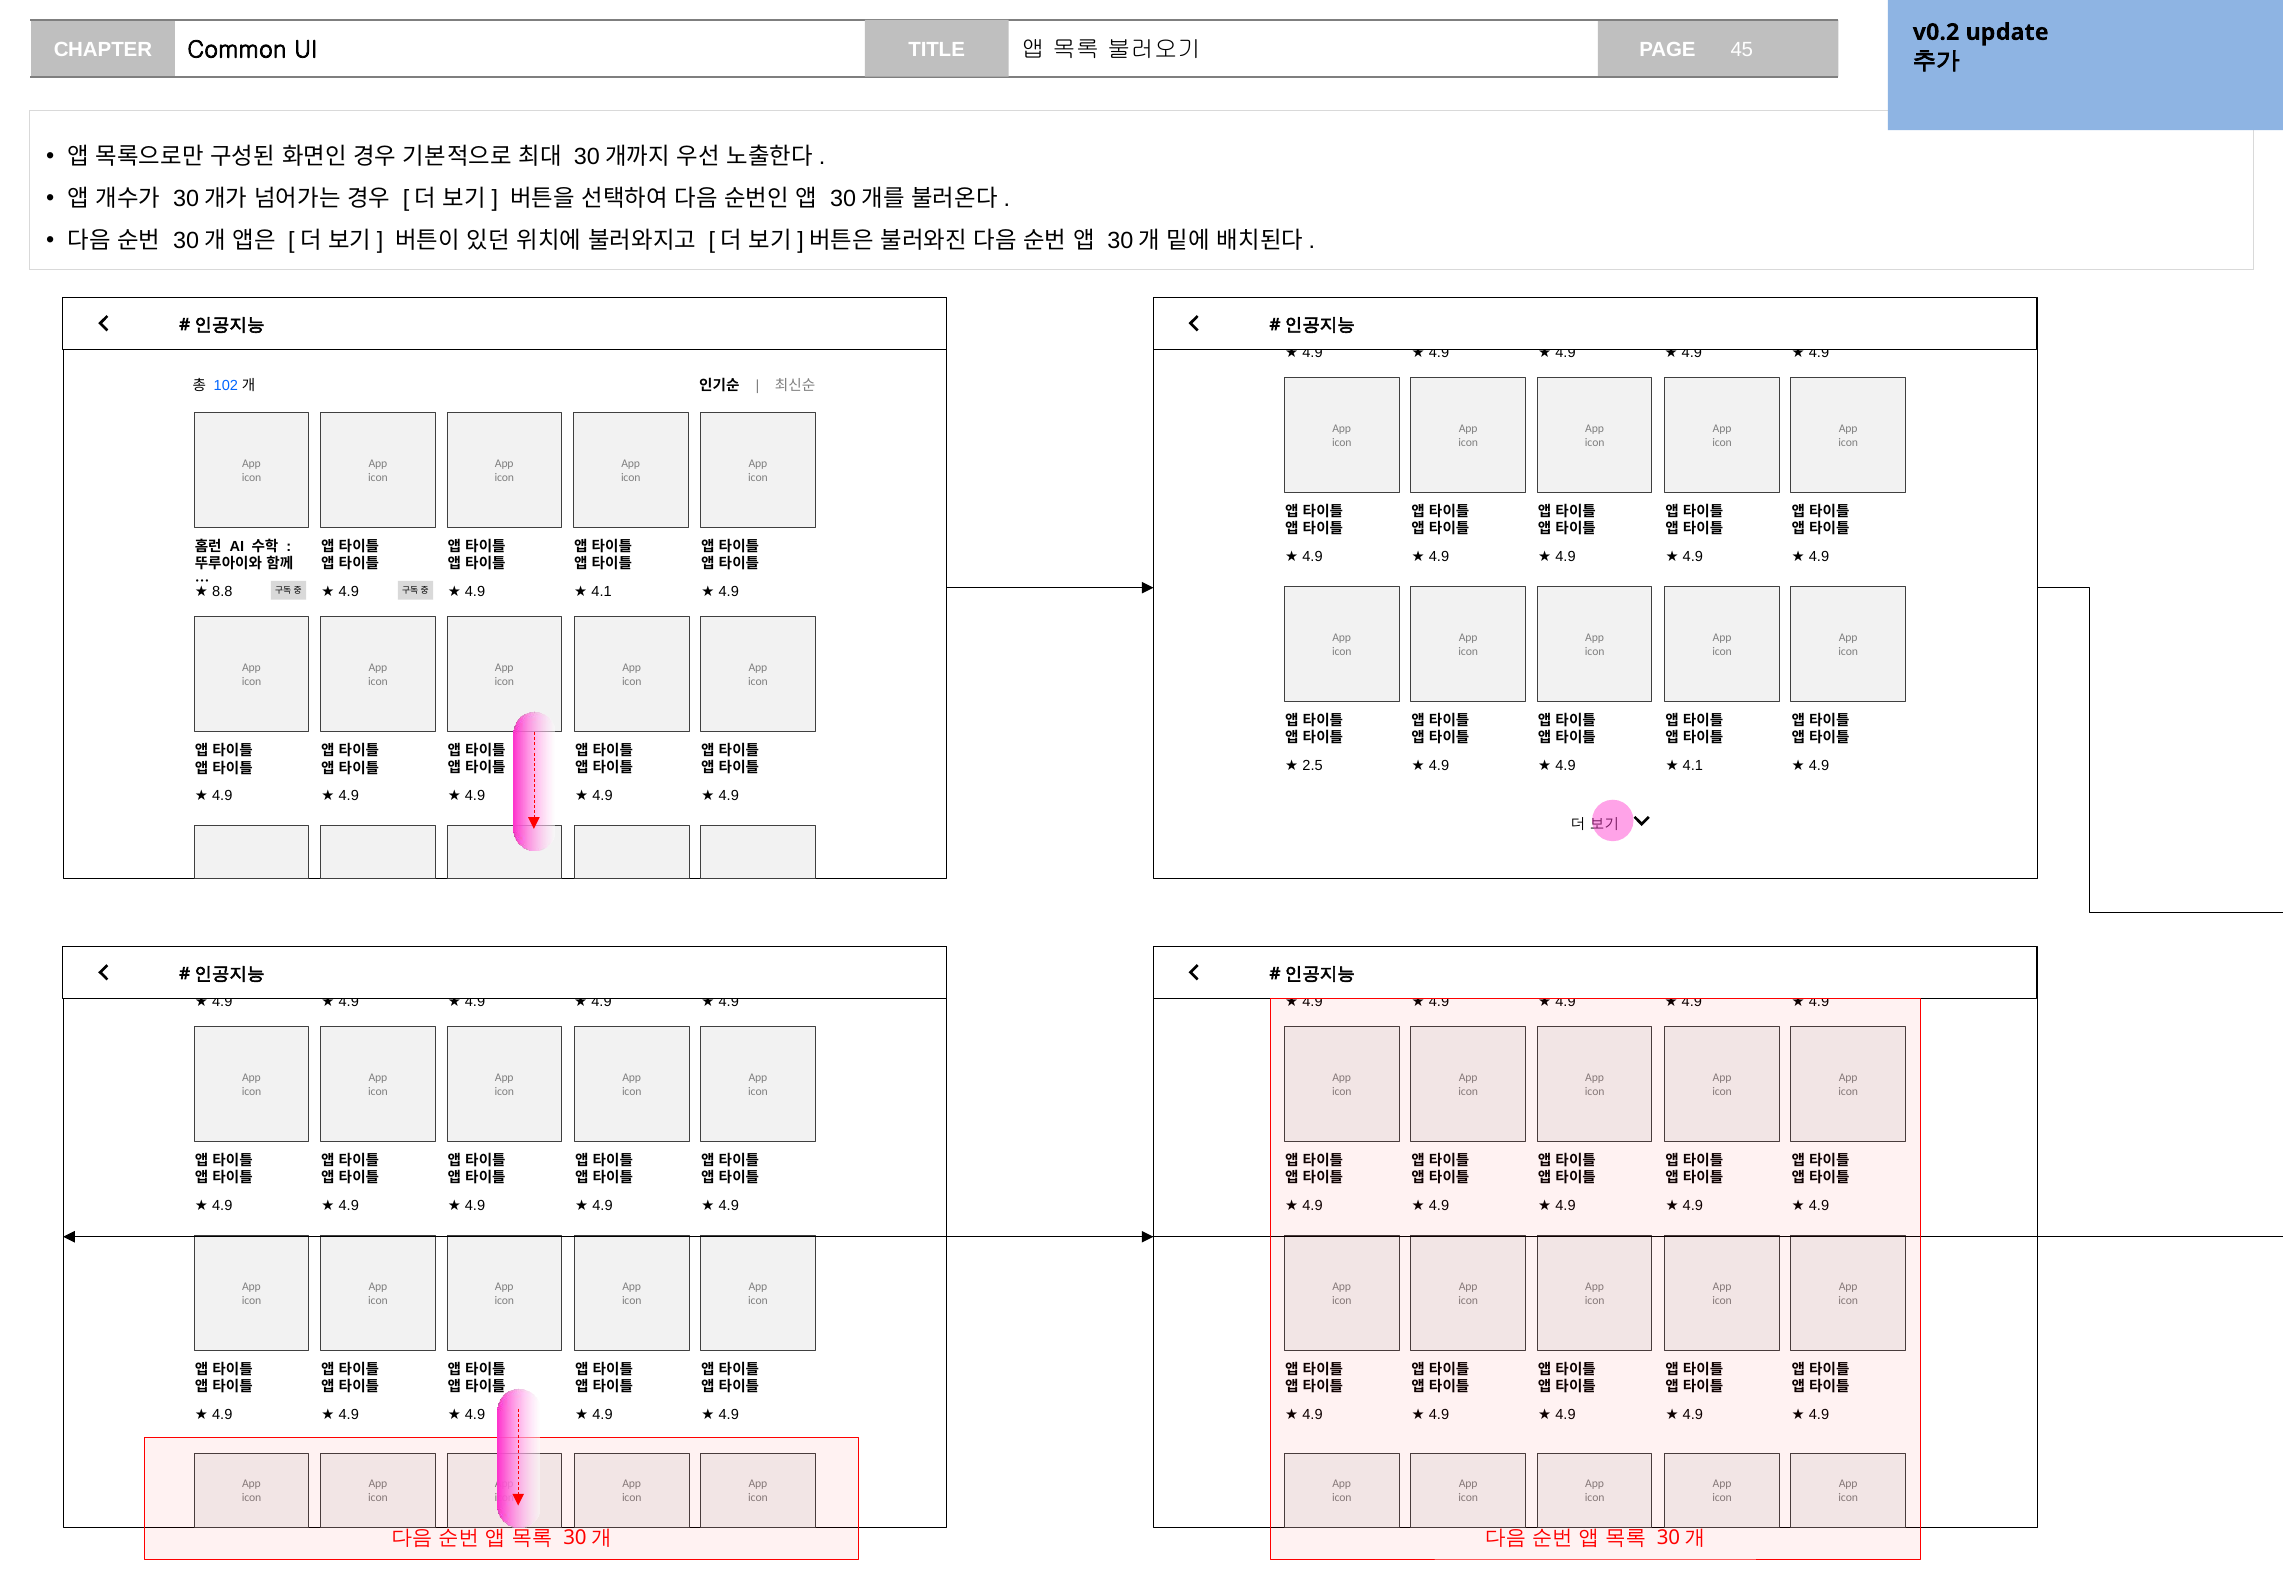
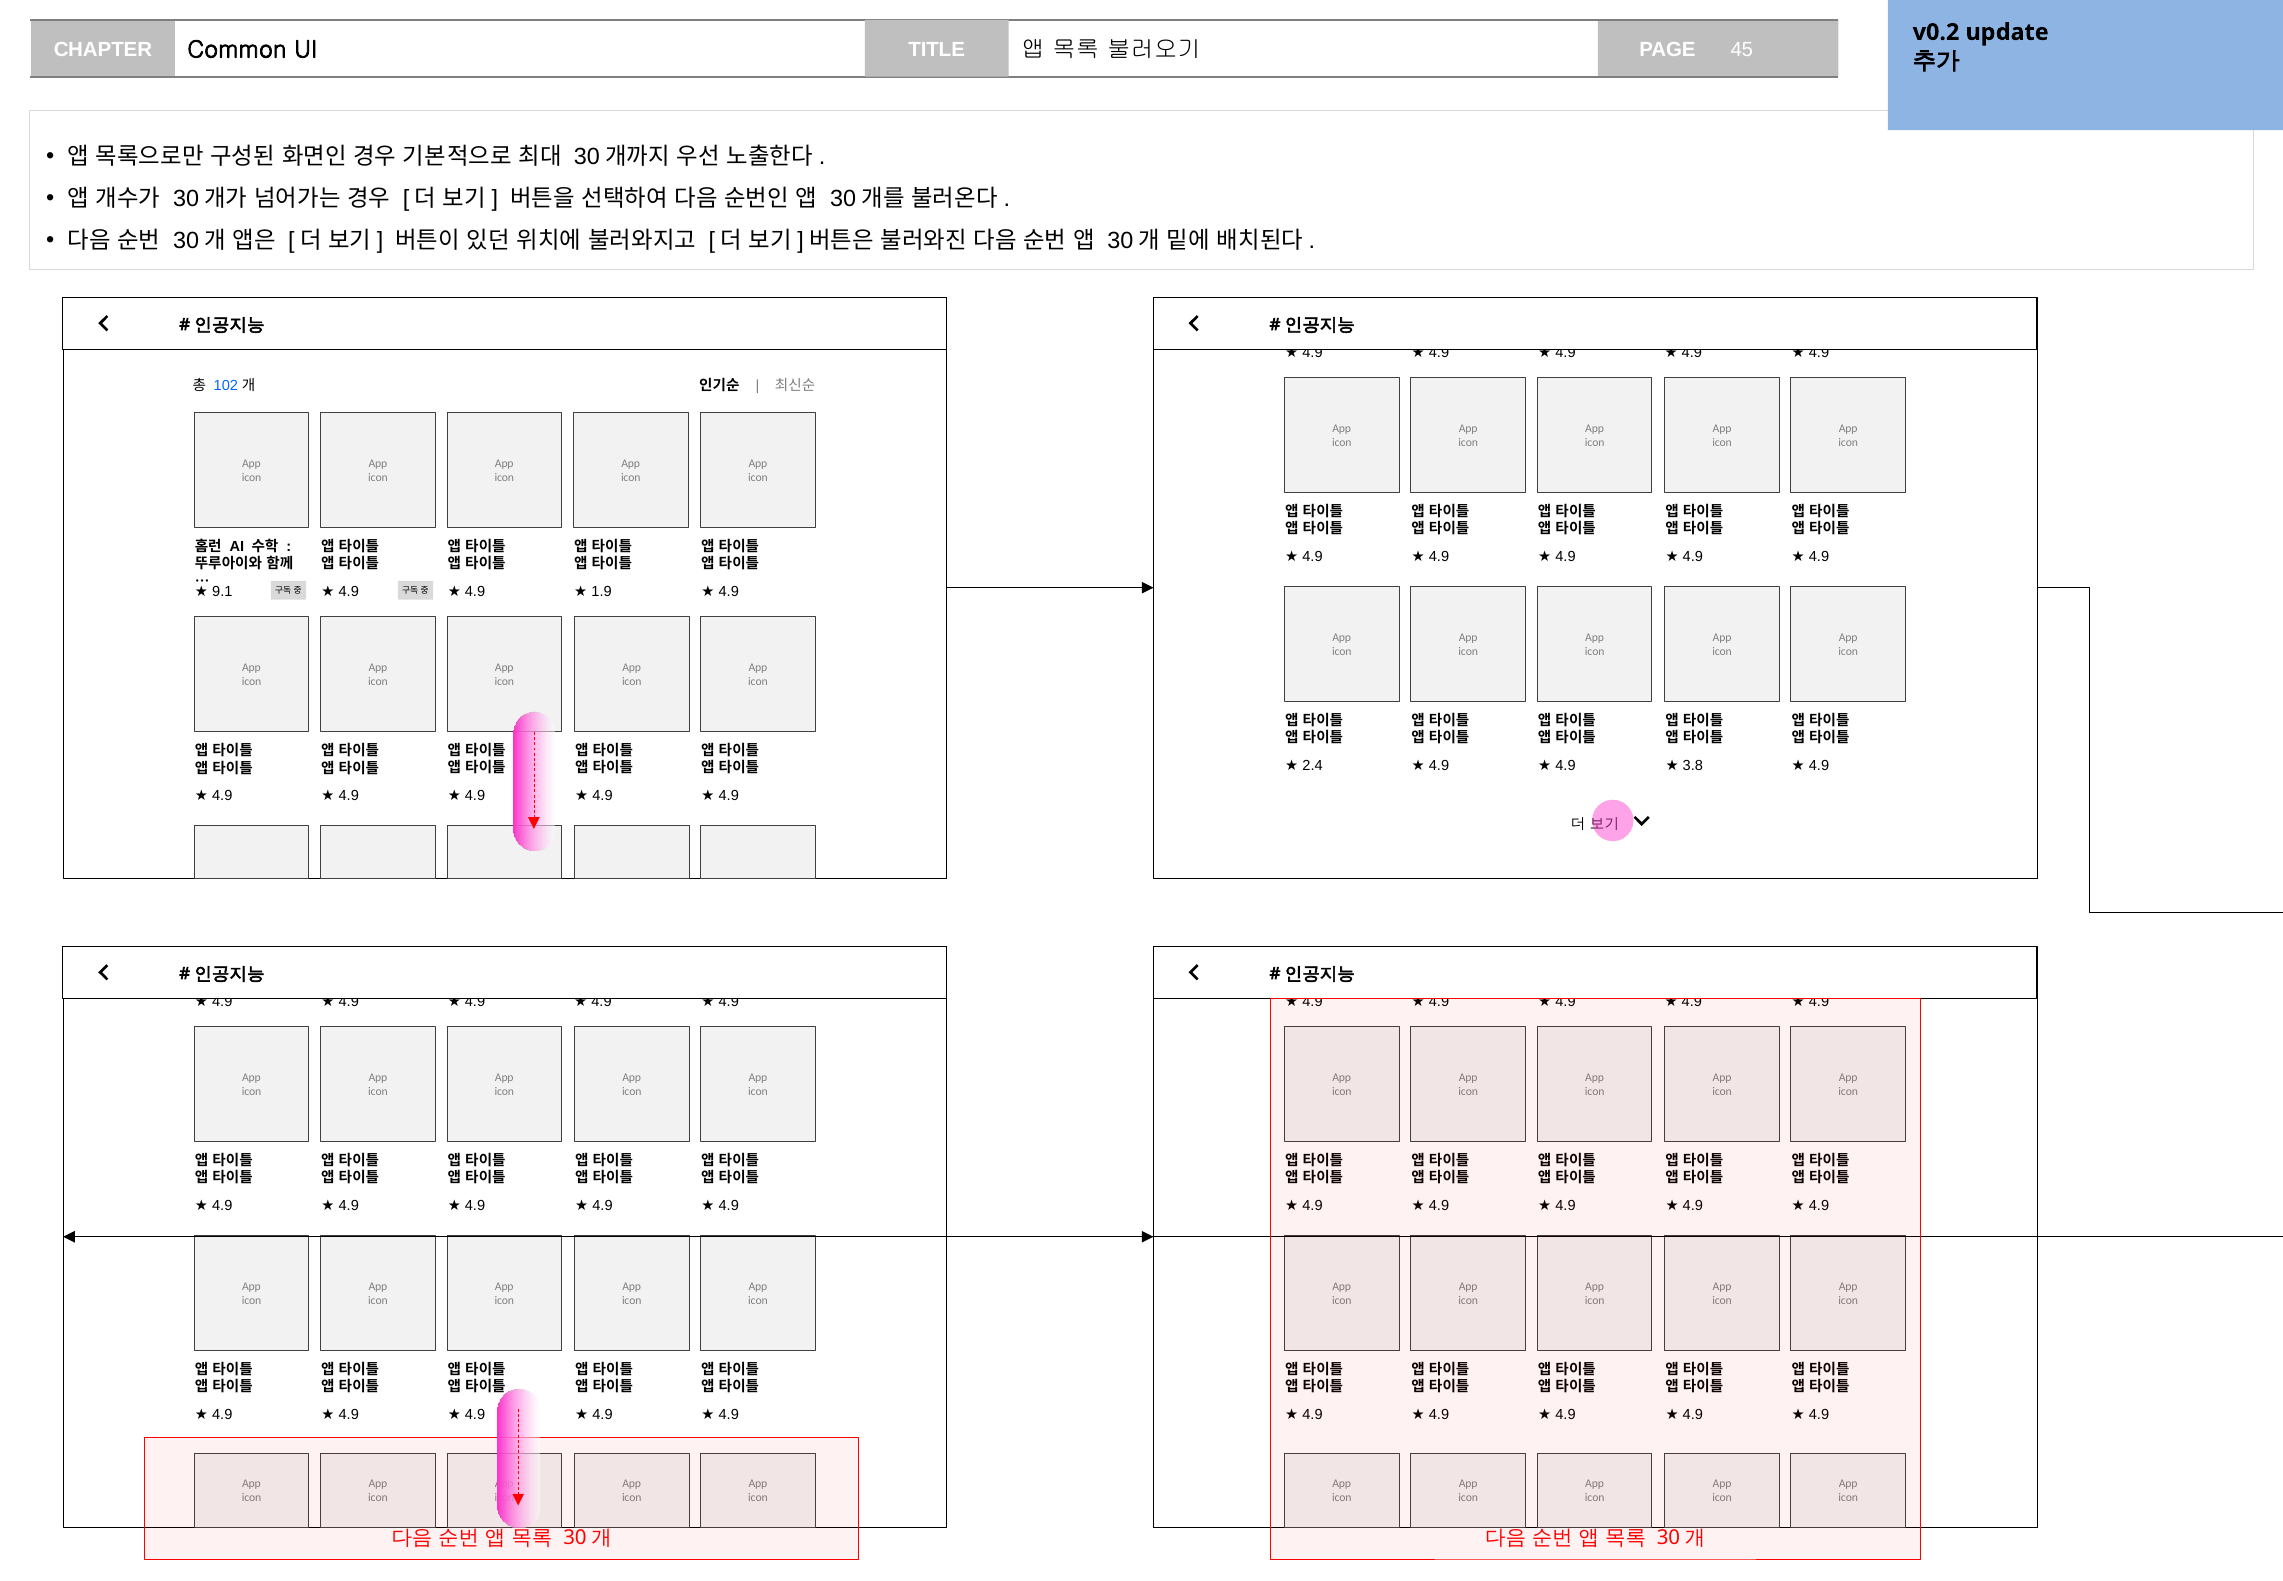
8.8: 8.8 -> 9.1 (222, 591)
4.1: 4.1 -> 1.9 (602, 591)
2.5: 2.5 -> 2.4 (1313, 765)
4.1: 4.1 -> 3.8 (1693, 765)
